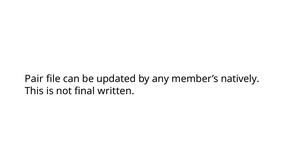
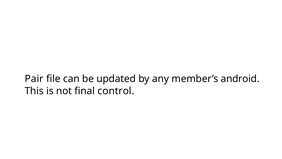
natively: natively -> android (240, 79)
written: written -> control (116, 91)
